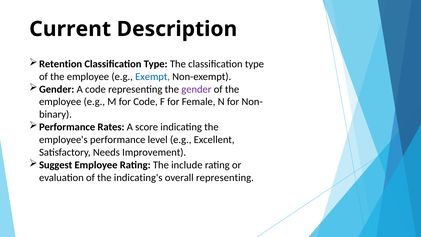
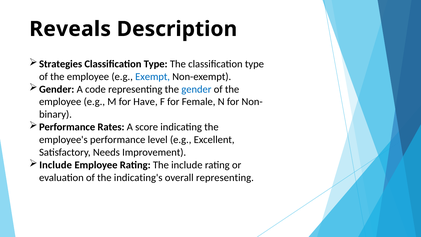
Current: Current -> Reveals (70, 29)
Retention: Retention -> Strategies (61, 64)
gender colour: purple -> blue (196, 89)
for Code: Code -> Have (145, 102)
Suggest: Suggest -> Include (56, 165)
